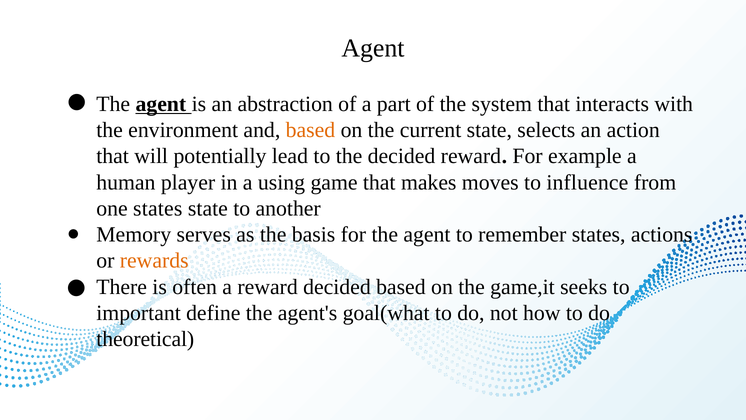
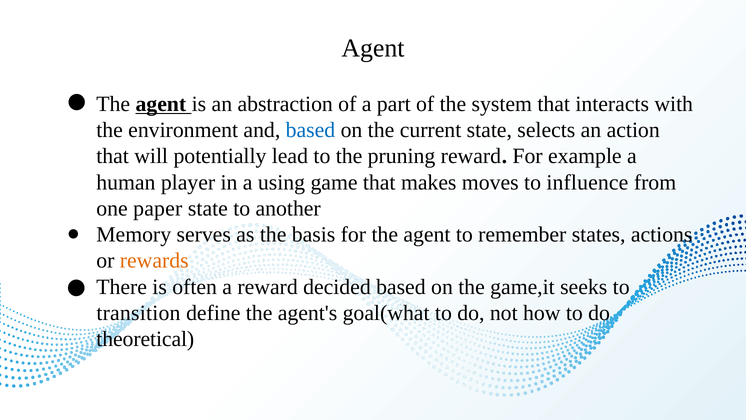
based colour: orange -> blue (310, 130)
the decided: decided -> pruning (402, 156)
one states: states -> paper (158, 208)
important: important -> transition (138, 313)
